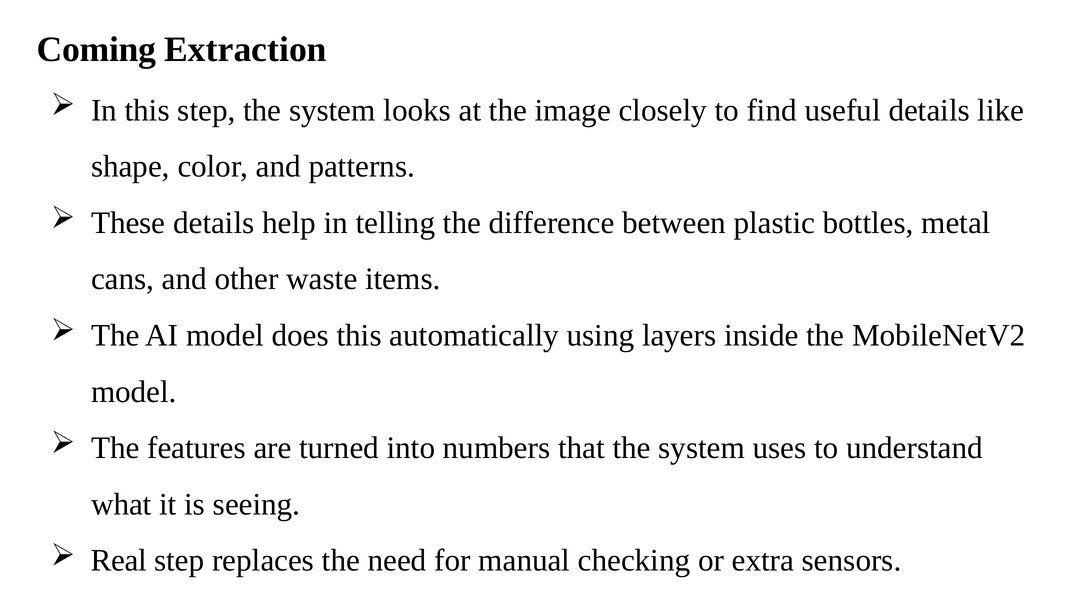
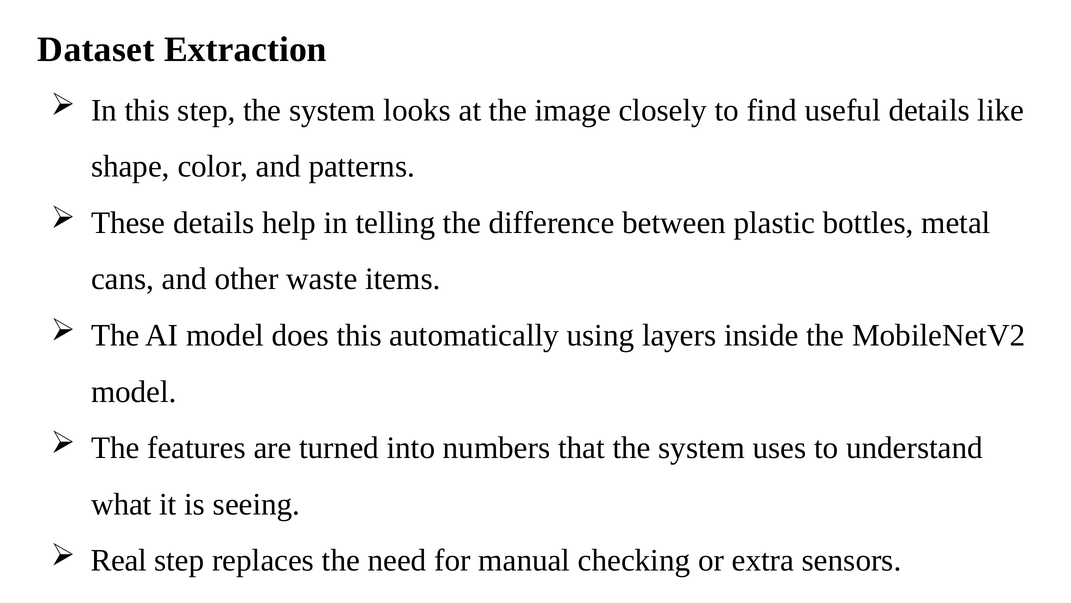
Coming: Coming -> Dataset (96, 49)
